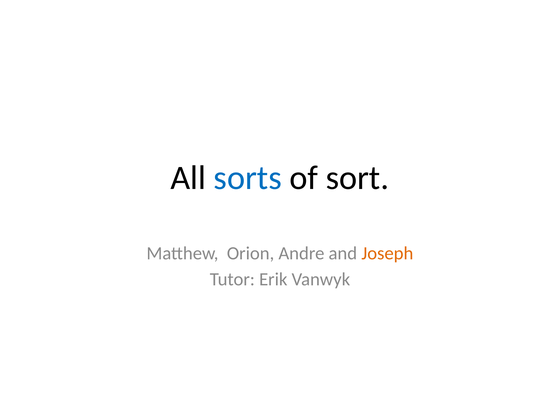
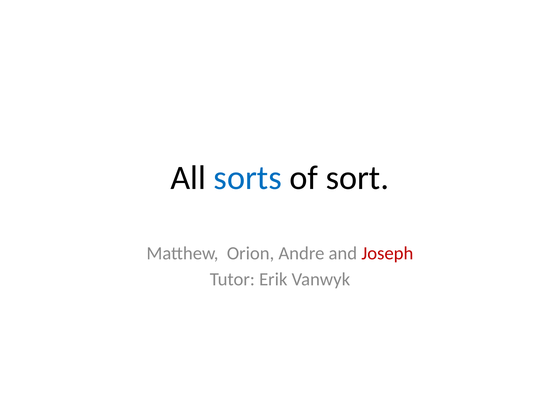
Joseph colour: orange -> red (387, 253)
